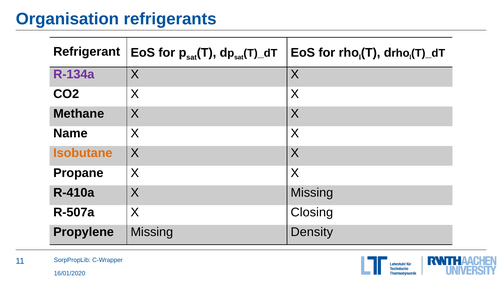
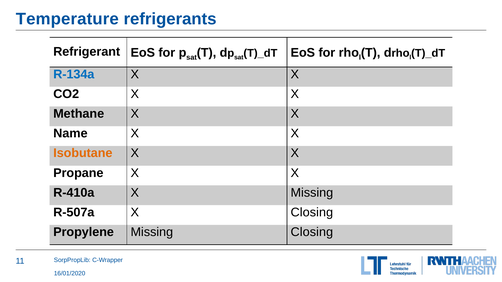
Organisation: Organisation -> Temperature (67, 19)
R-134a colour: purple -> blue (74, 74)
Missing Density: Density -> Closing (312, 232)
